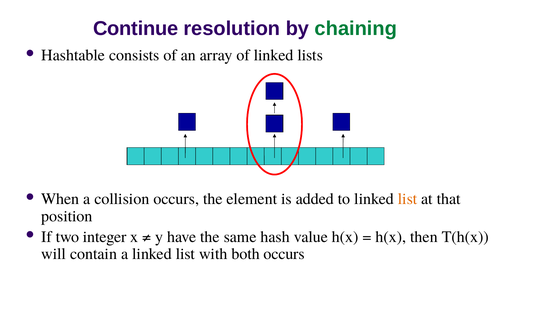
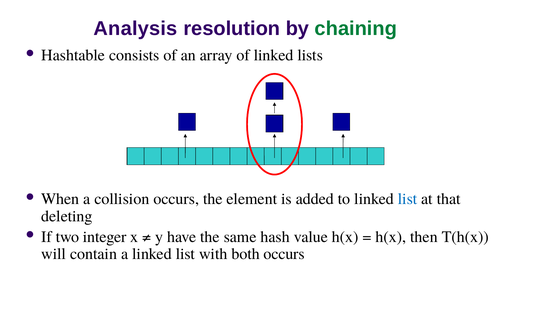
Continue: Continue -> Analysis (135, 28)
list colour: orange -> blue (408, 199)
position: position -> deleting (67, 216)
